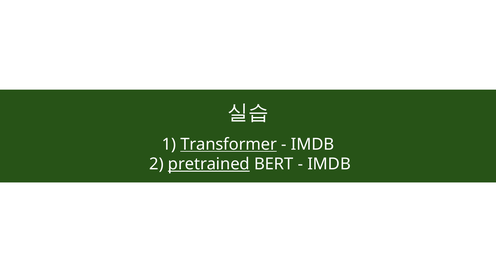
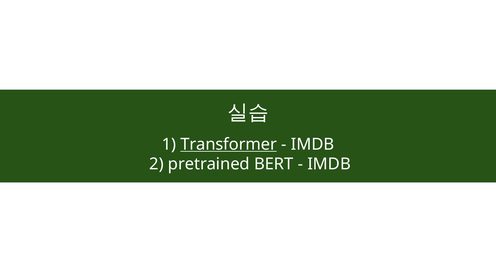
pretrained underline: present -> none (209, 164)
